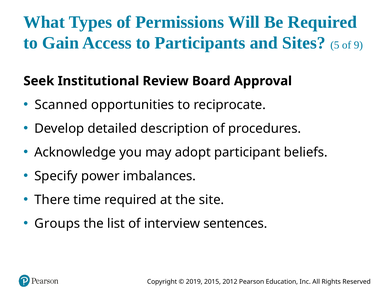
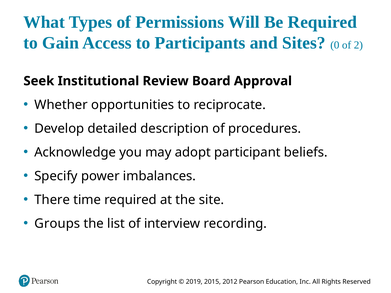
5: 5 -> 0 (335, 45)
9: 9 -> 2 (358, 45)
Scanned: Scanned -> Whether (61, 105)
sentences: sentences -> recording (235, 224)
